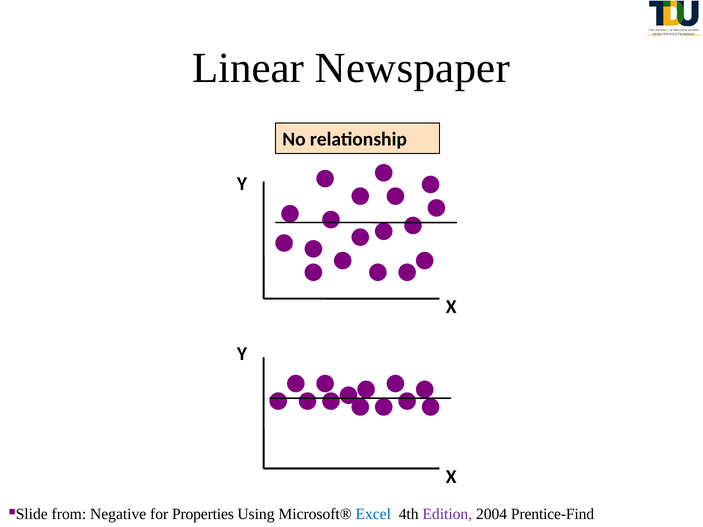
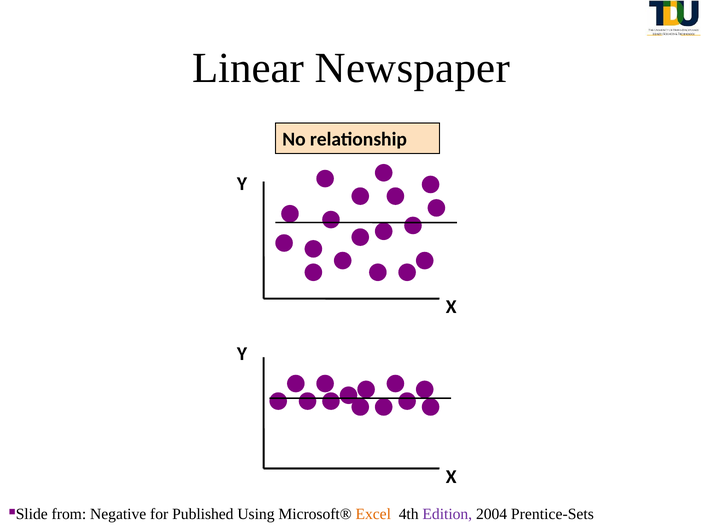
Properties: Properties -> Published (203, 514)
Excel colour: blue -> orange (373, 514)
Prentice-Find: Prentice-Find -> Prentice-Sets (552, 514)
